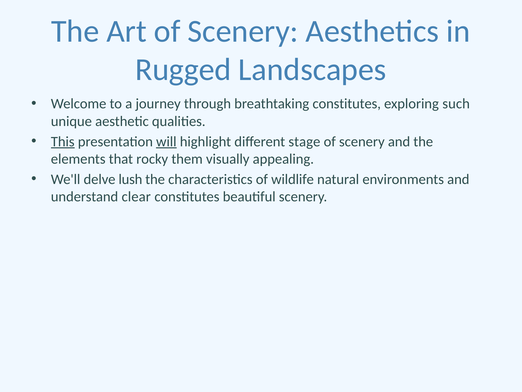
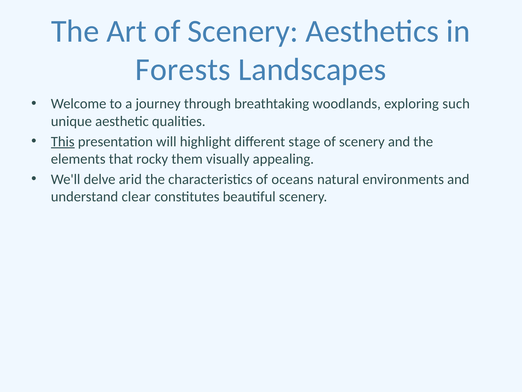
Rugged: Rugged -> Forests (183, 70)
breathtaking constitutes: constitutes -> woodlands (347, 104)
will underline: present -> none (166, 141)
lush: lush -> arid (130, 179)
wildlife: wildlife -> oceans (292, 179)
